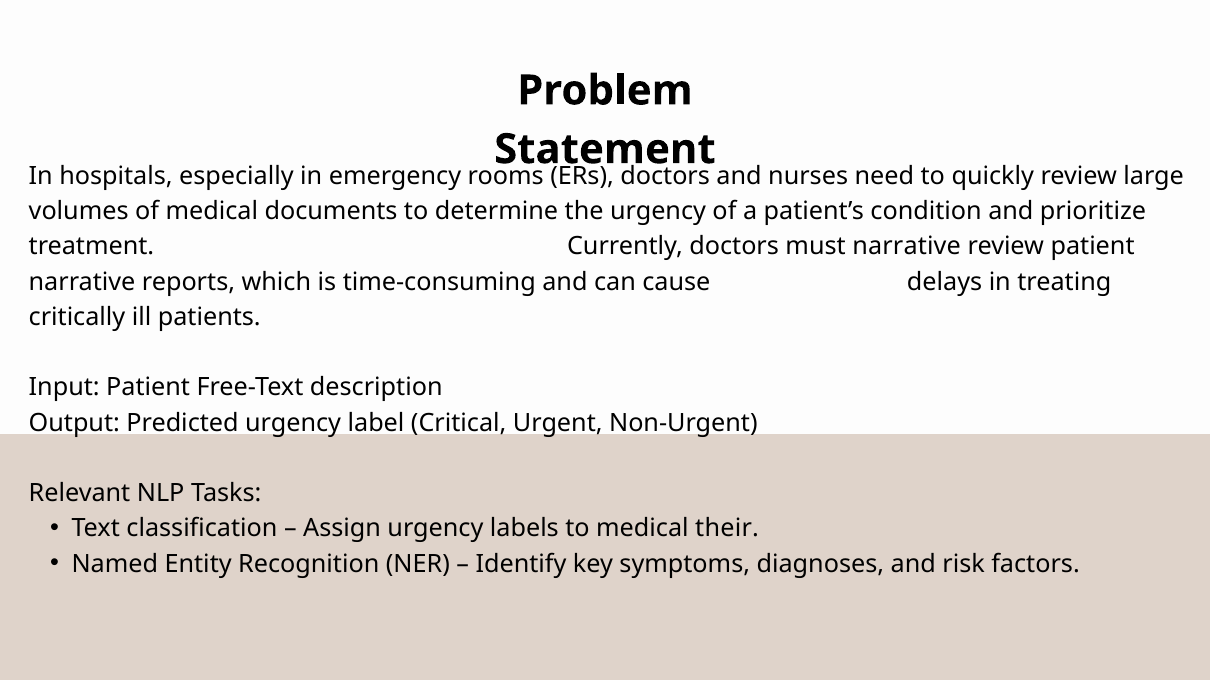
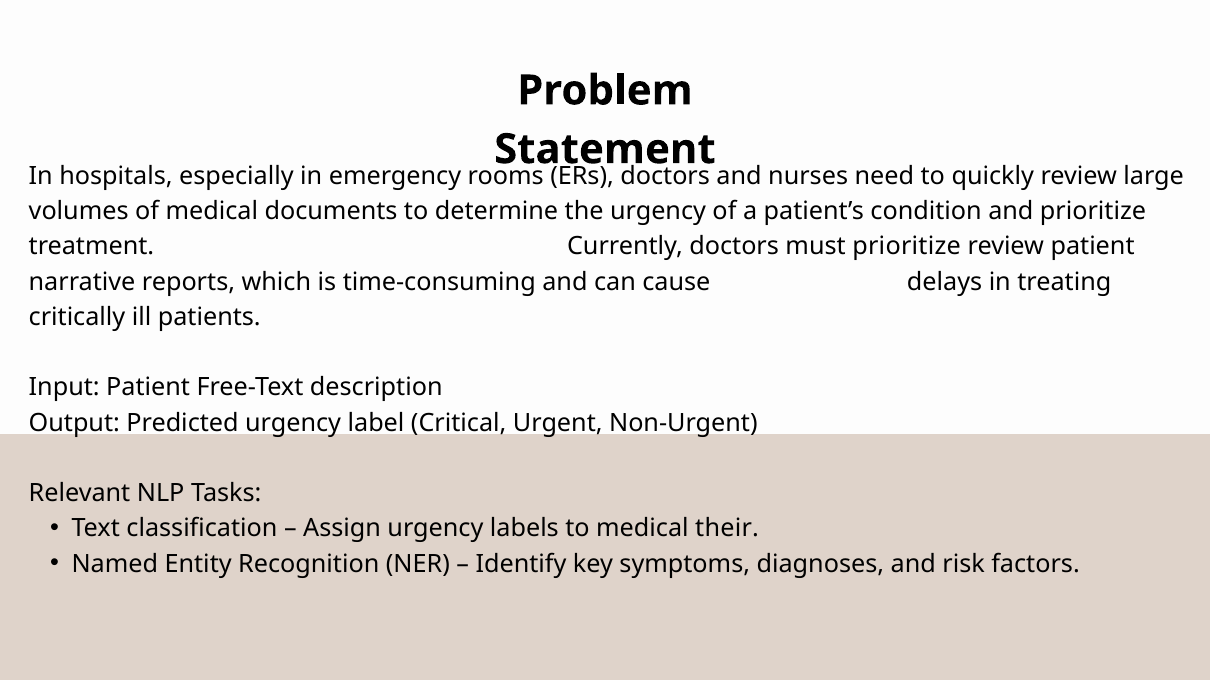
must narrative: narrative -> prioritize (907, 247)
